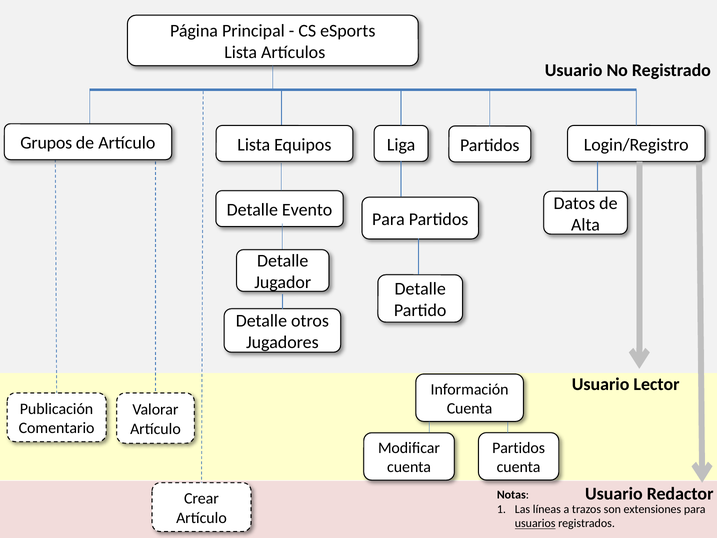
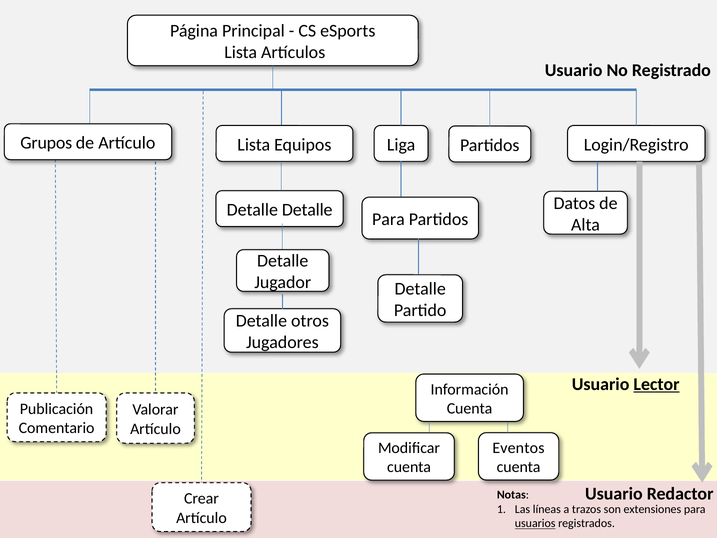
Detalle Evento: Evento -> Detalle (307, 210)
Lector underline: none -> present (657, 384)
Partidos: Partidos -> Eventos (518, 448)
